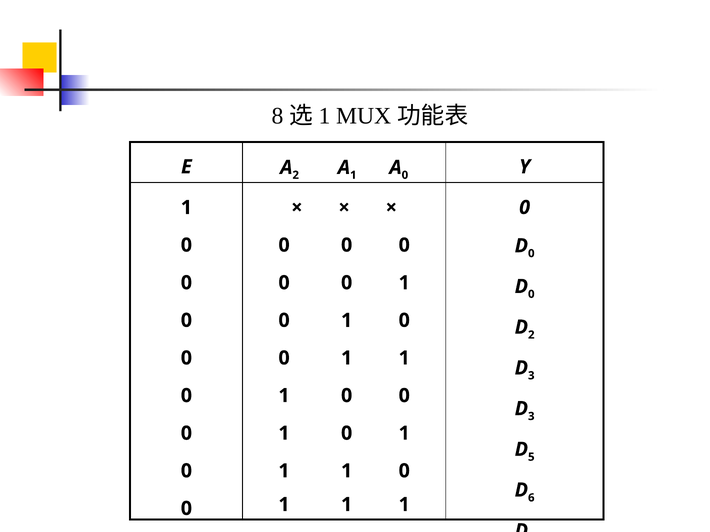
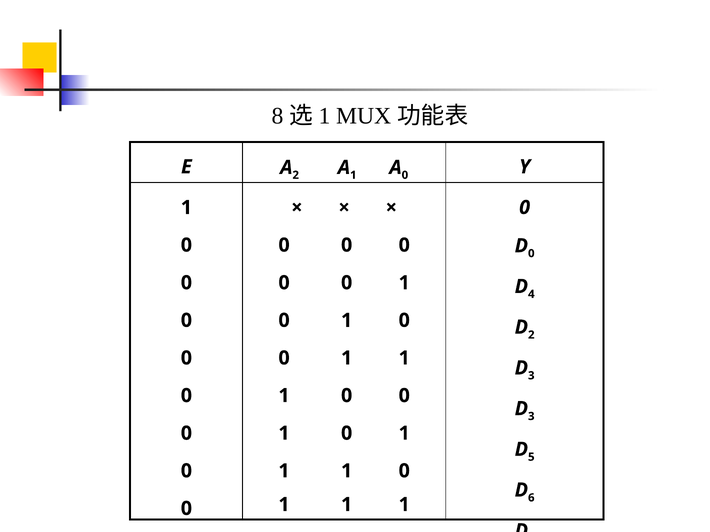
0: 0 -> 4 (531, 294)
